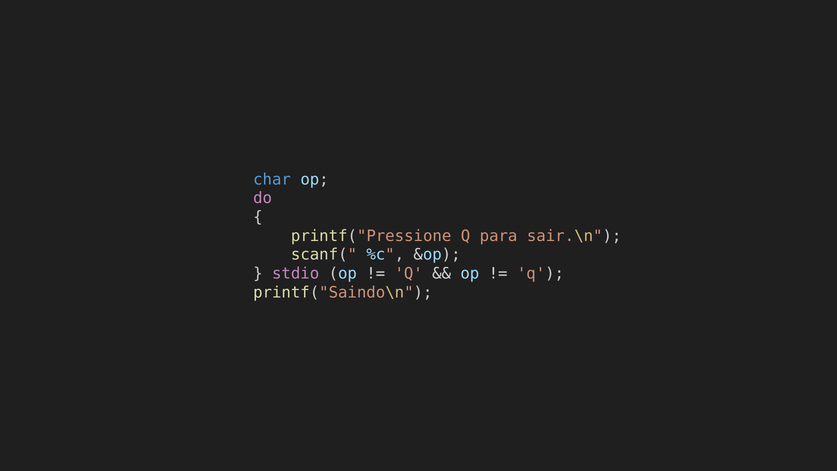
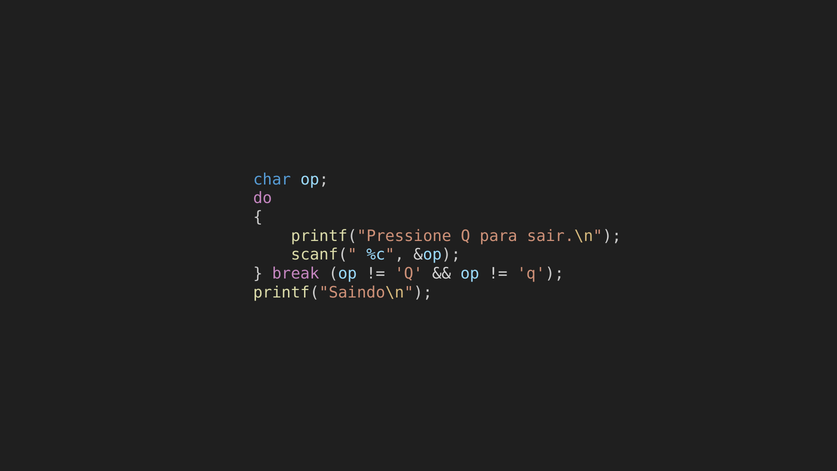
stdio: stdio -> break (296, 274)
